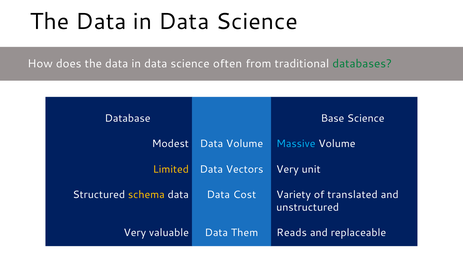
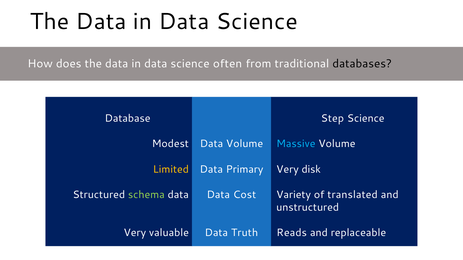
databases colour: green -> black (362, 64)
Base: Base -> Step (332, 119)
Vectors: Vectors -> Primary (245, 169)
unit: unit -> disk (311, 169)
schema colour: yellow -> light green (146, 195)
Them: Them -> Truth (245, 233)
